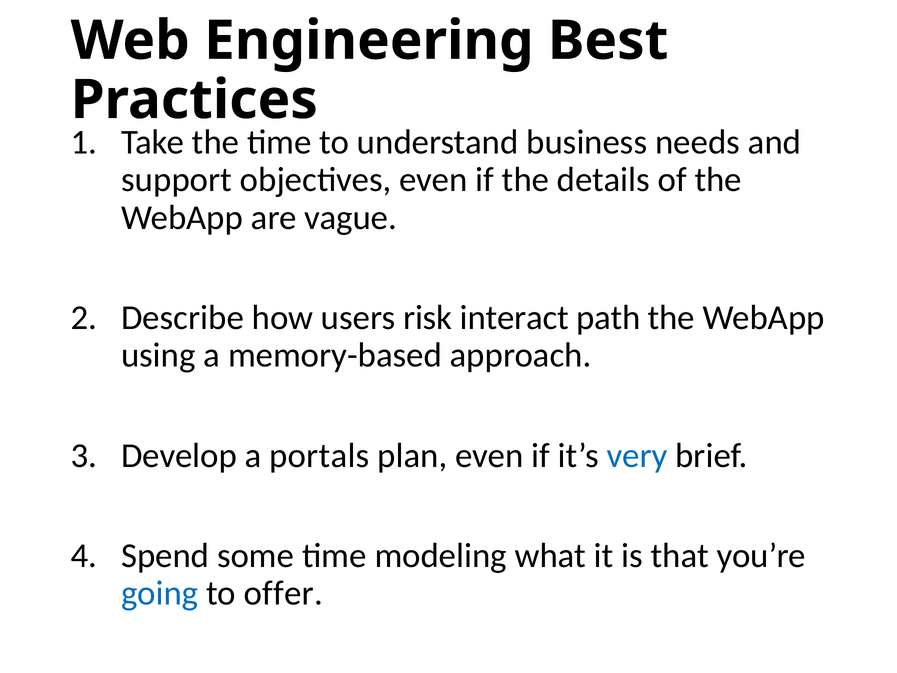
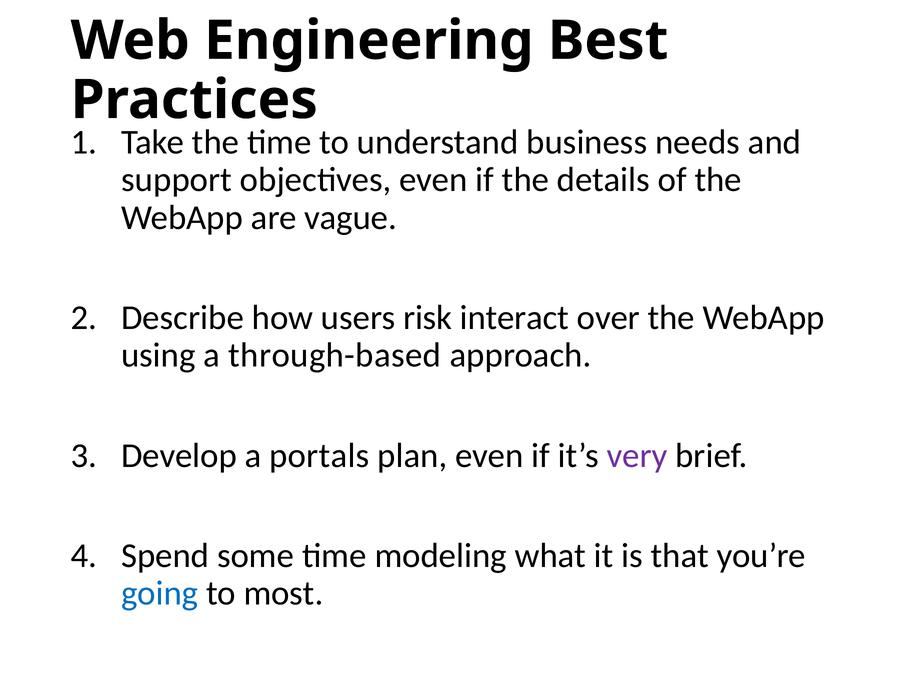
path: path -> over (608, 318)
memory-based: memory-based -> through-based (335, 355)
very colour: blue -> purple (637, 455)
offer: offer -> most (283, 593)
